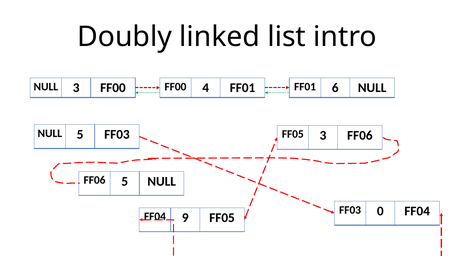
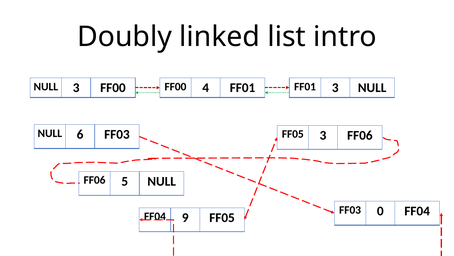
FF01 6: 6 -> 3 (335, 88)
NULL 5: 5 -> 6 (80, 134)
